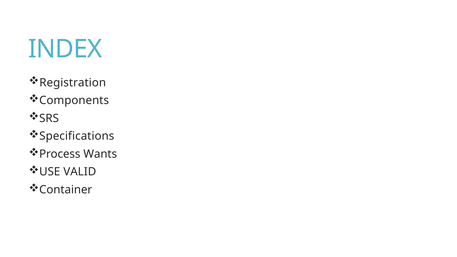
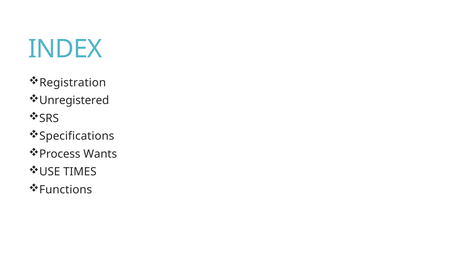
Components: Components -> Unregistered (74, 101)
VALID: VALID -> TIMES (80, 172)
Container: Container -> Functions (66, 190)
